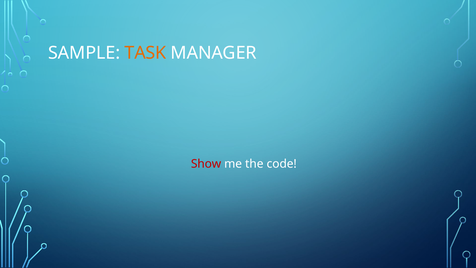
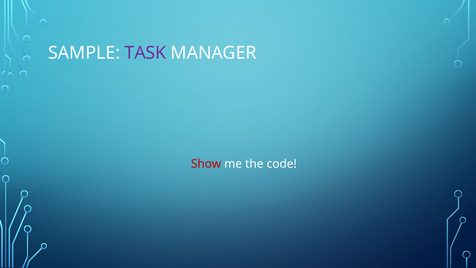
TASK colour: orange -> purple (145, 53)
